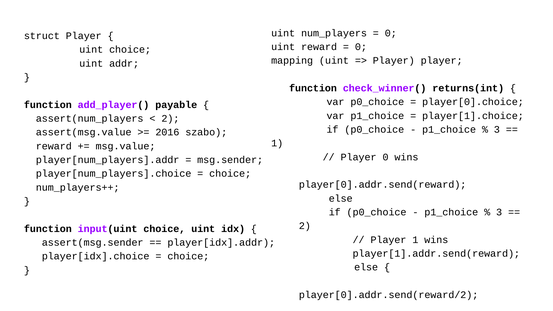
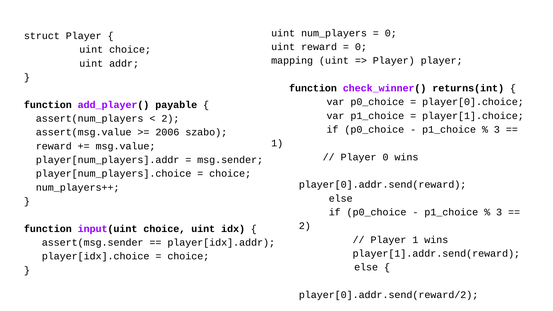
2016: 2016 -> 2006 (167, 132)
